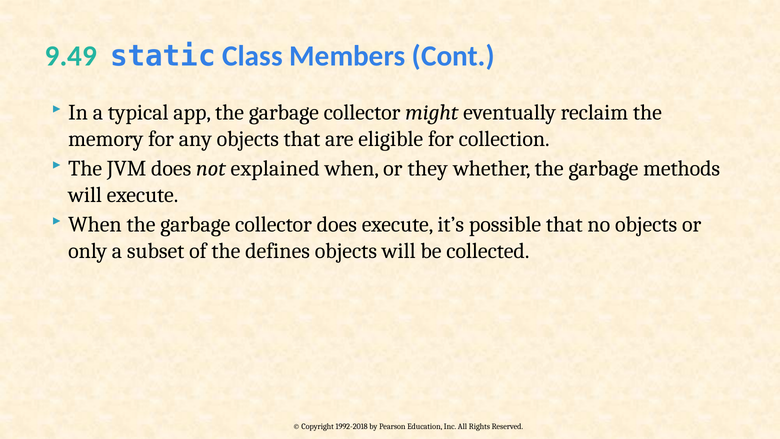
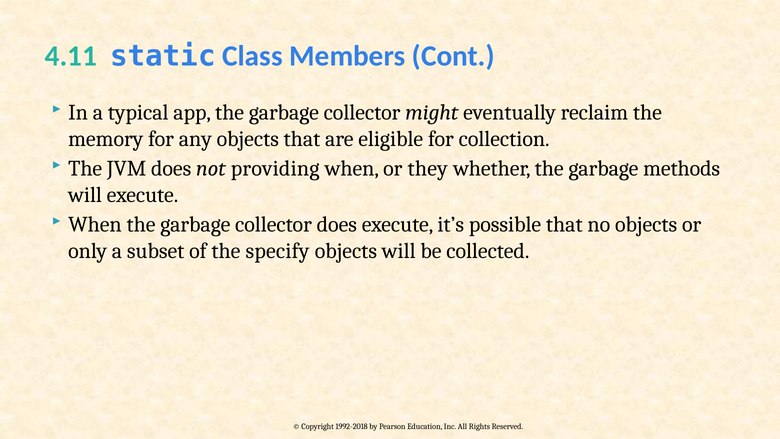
9.49: 9.49 -> 4.11 (71, 56)
explained: explained -> providing (275, 168)
defines: defines -> specify (277, 251)
